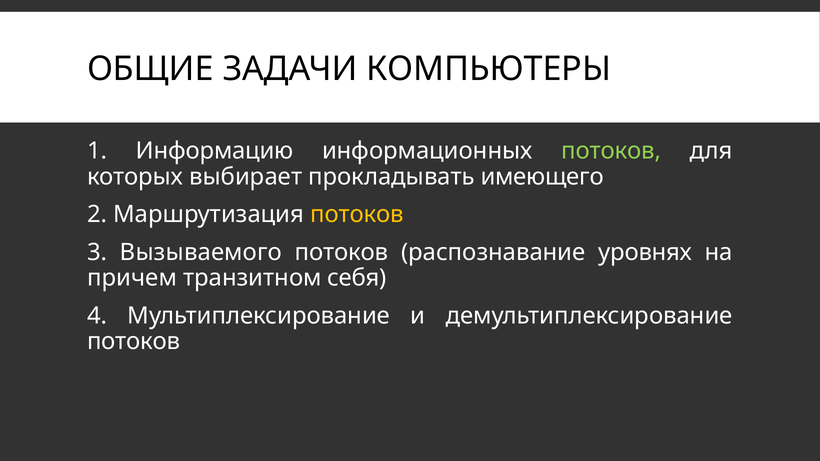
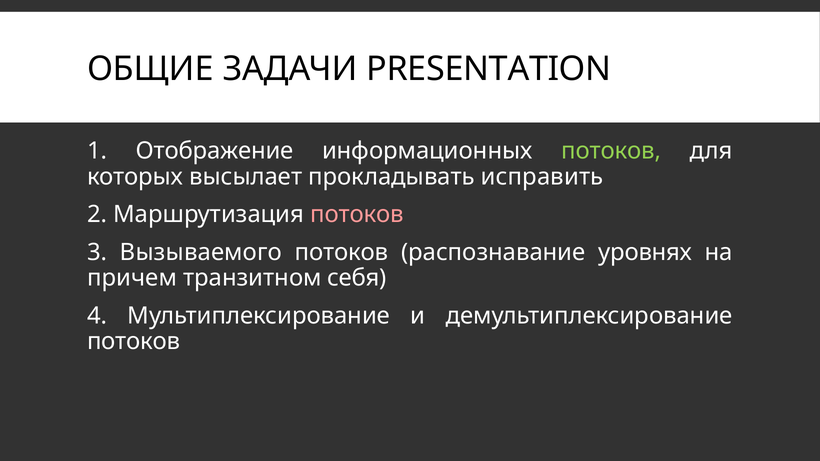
КОМПЬЮТЕРЫ: КОМПЬЮТЕРЫ -> PRESENTATION (489, 69)
Информацию: Информацию -> Отображение (215, 151)
выбирает: выбирает -> высылает (246, 177)
имеющего: имеющего -> исправить (542, 177)
потоков colour: yellow -> pink (357, 215)
